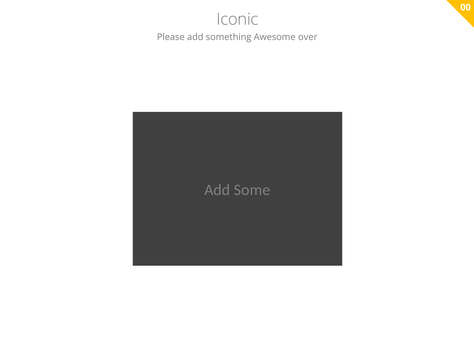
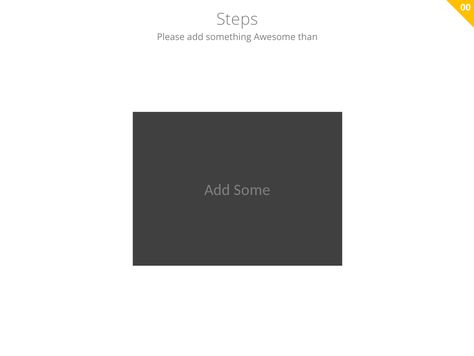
Iconic: Iconic -> Steps (237, 19)
over: over -> than (308, 37)
